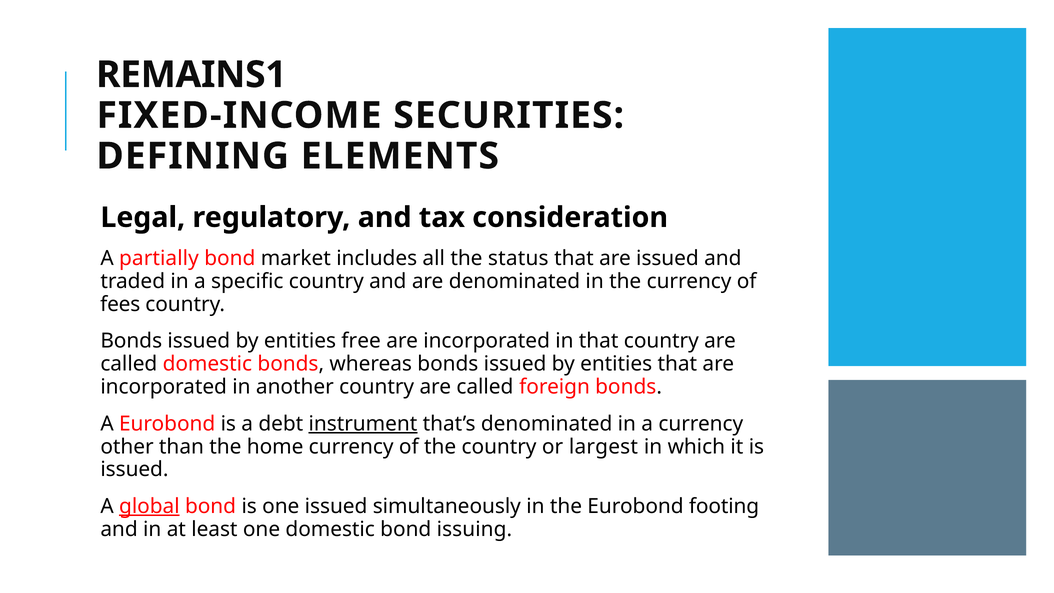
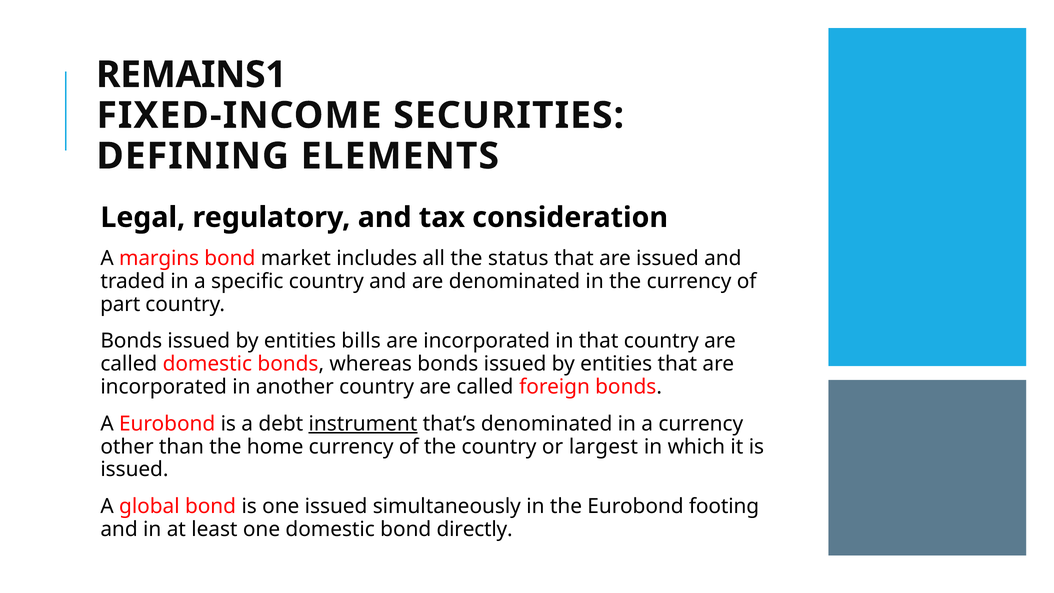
partially: partially -> margins (159, 258)
fees: fees -> part (120, 304)
free: free -> bills (361, 341)
global underline: present -> none (149, 506)
issuing: issuing -> directly (475, 529)
